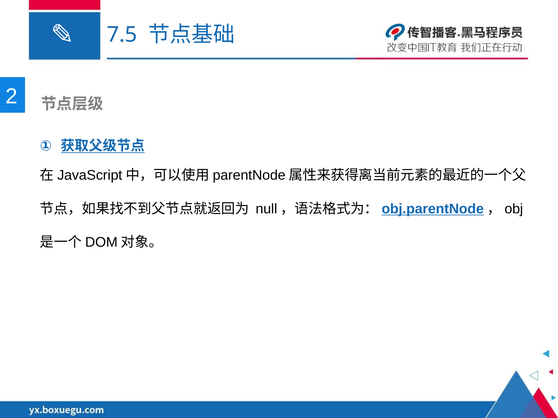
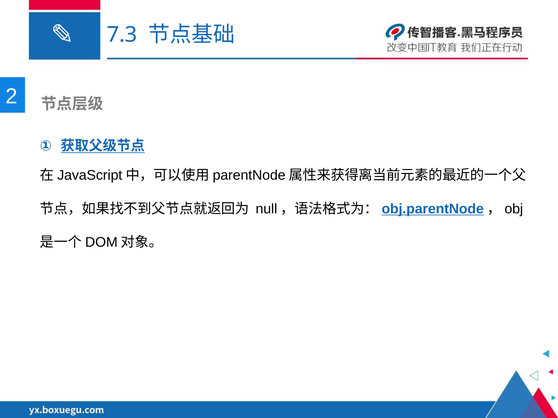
7.5: 7.5 -> 7.3 (122, 35)
